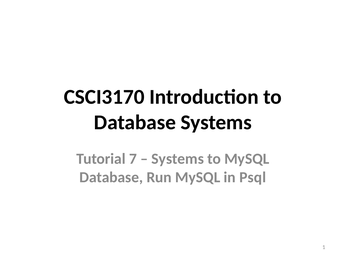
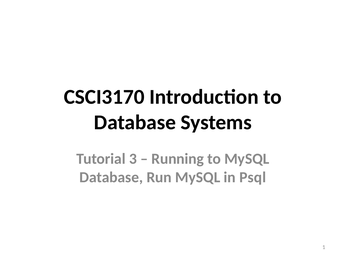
7: 7 -> 3 (133, 159)
Systems: Systems -> Running (178, 159)
